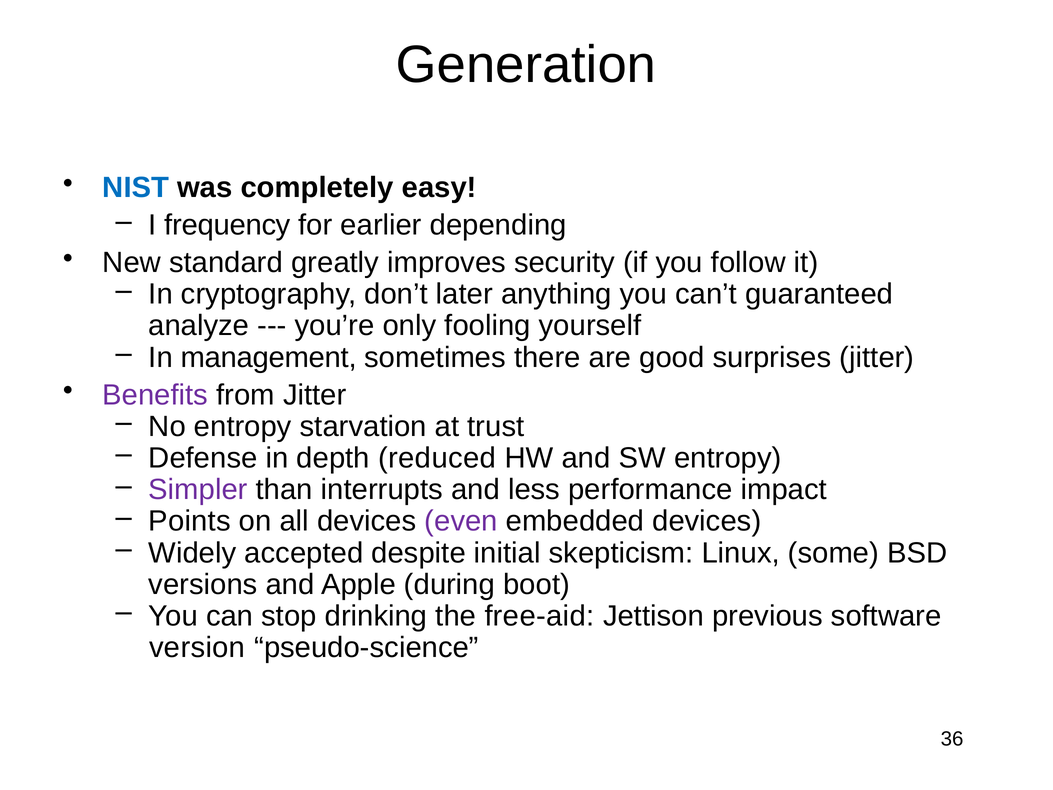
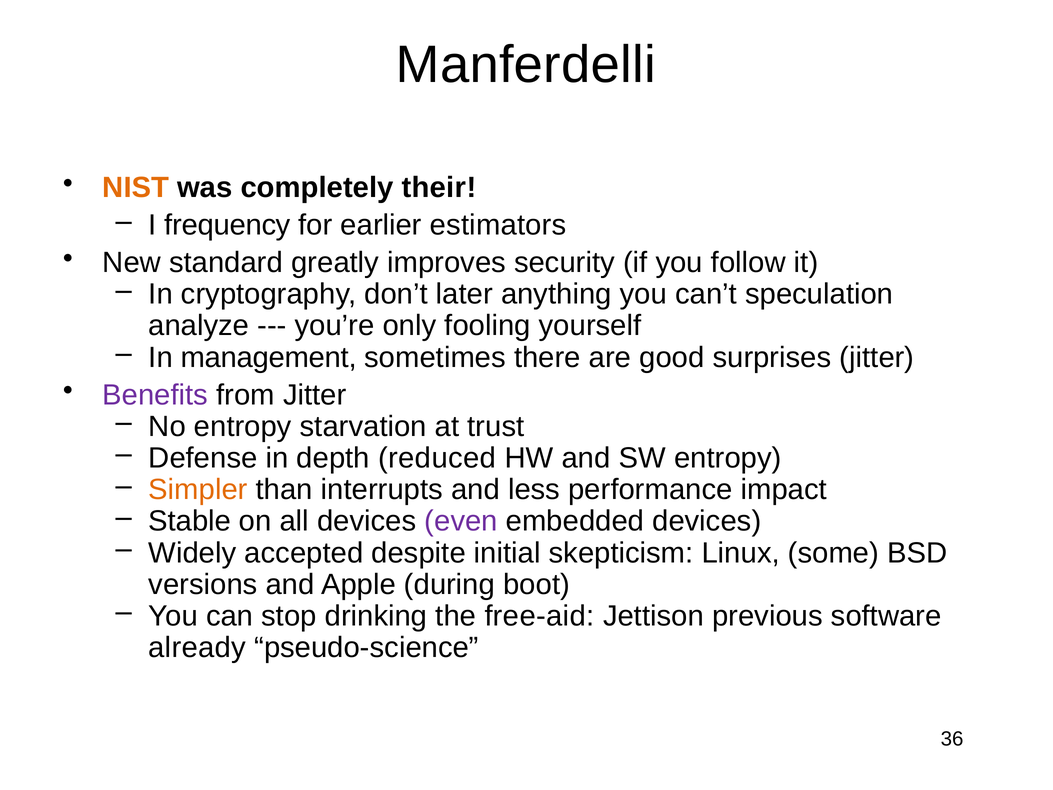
Generation: Generation -> Manferdelli (526, 65)
NIST colour: blue -> orange (136, 188)
easy: easy -> their (439, 188)
depending: depending -> estimators (498, 225)
guaranteed: guaranteed -> speculation (819, 294)
Simpler colour: purple -> orange (198, 490)
Points: Points -> Stable (190, 521)
version: version -> already (197, 647)
